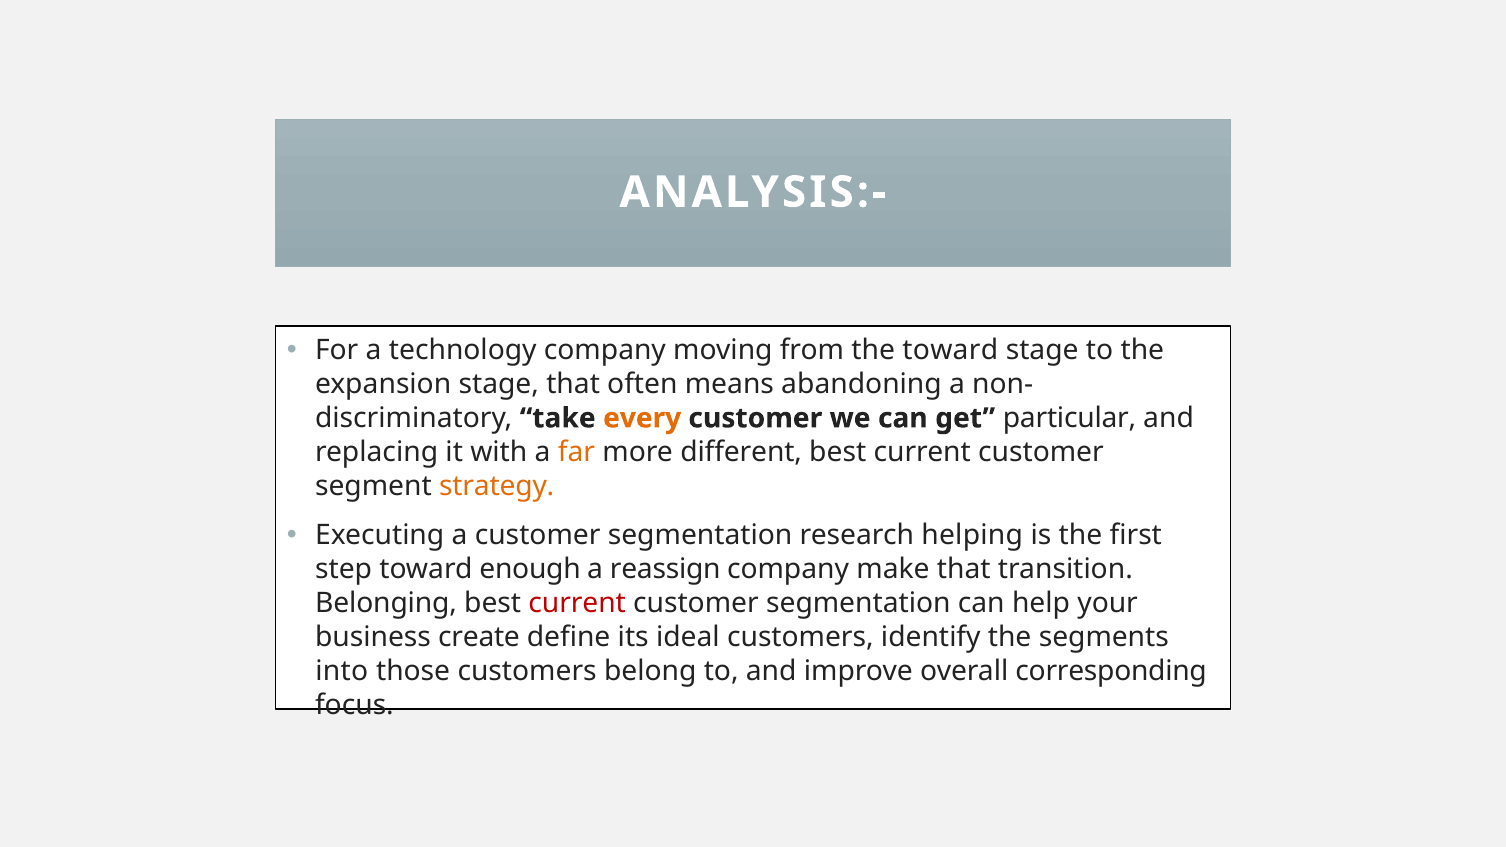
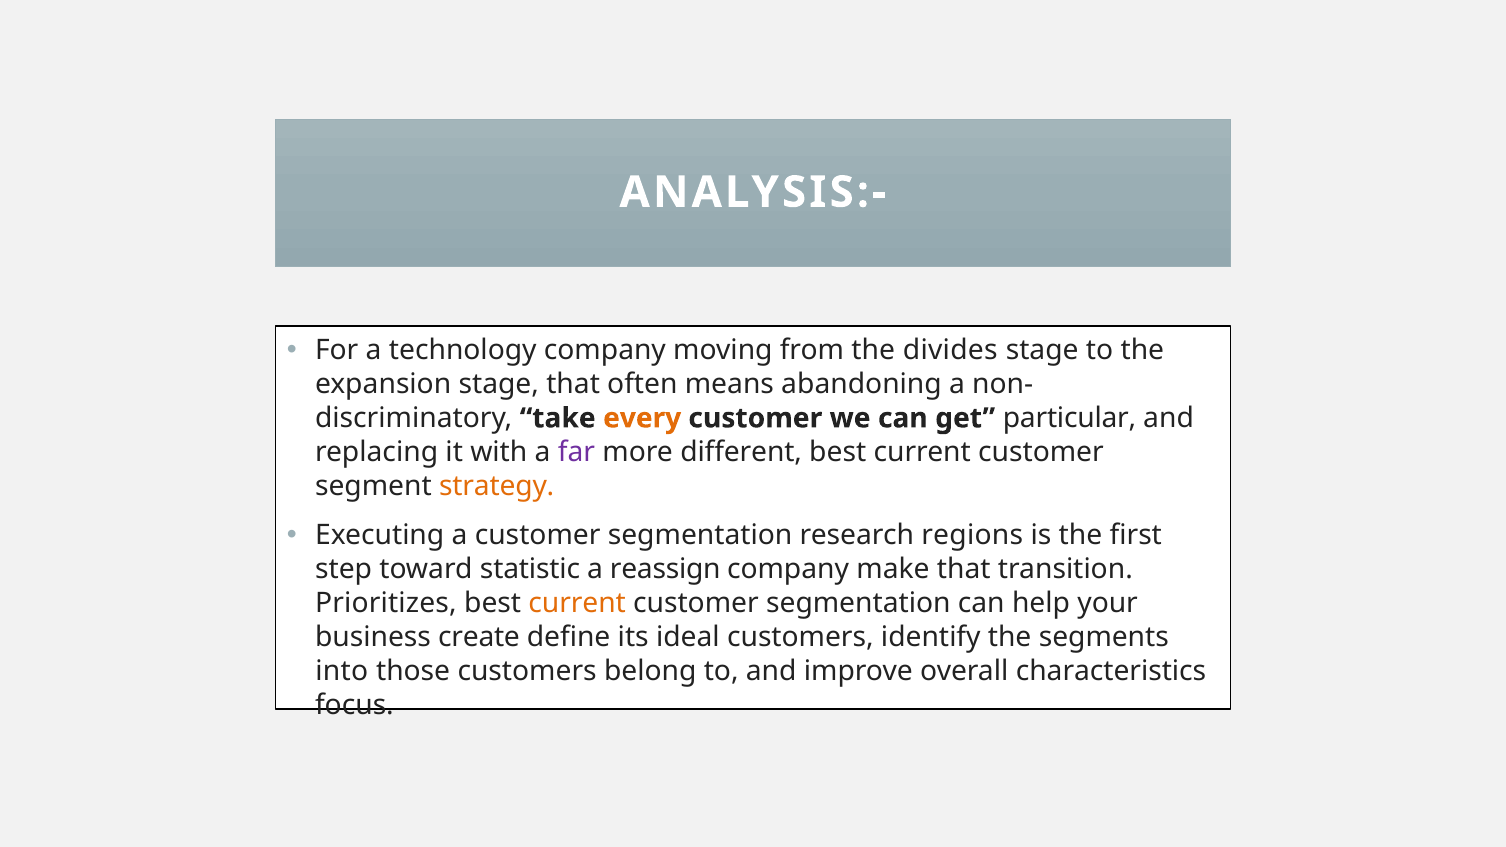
the toward: toward -> divides (950, 350)
far colour: orange -> purple (576, 452)
helping: helping -> regions (972, 536)
enough: enough -> statistic (530, 569)
Belonging: Belonging -> Prioritizes (386, 603)
current colour: red -> orange (577, 603)
corresponding: corresponding -> characteristics (1111, 671)
